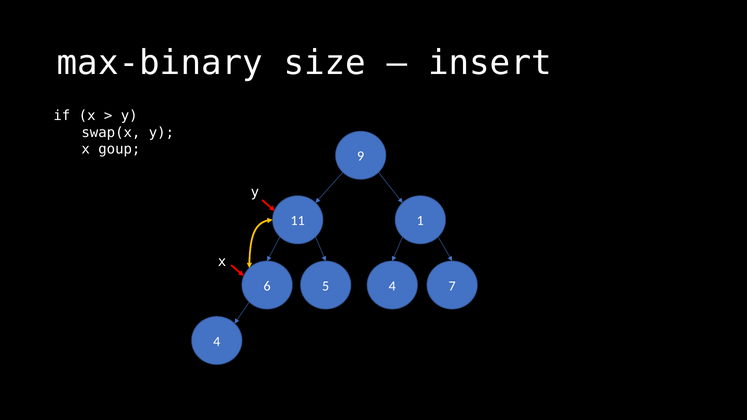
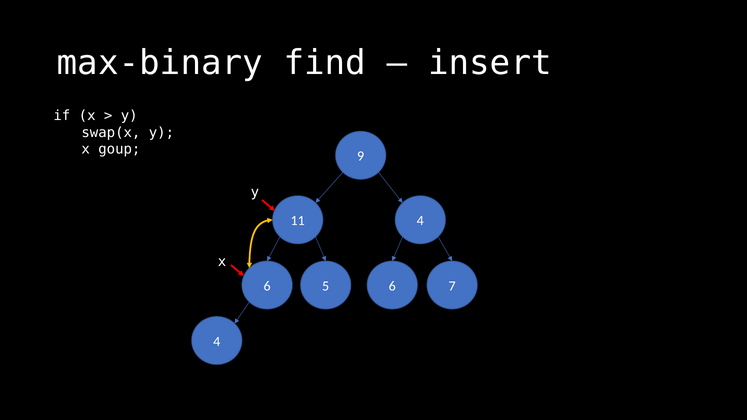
size: size -> find (325, 63)
11 1: 1 -> 4 (420, 221)
5 4: 4 -> 6 (392, 286)
